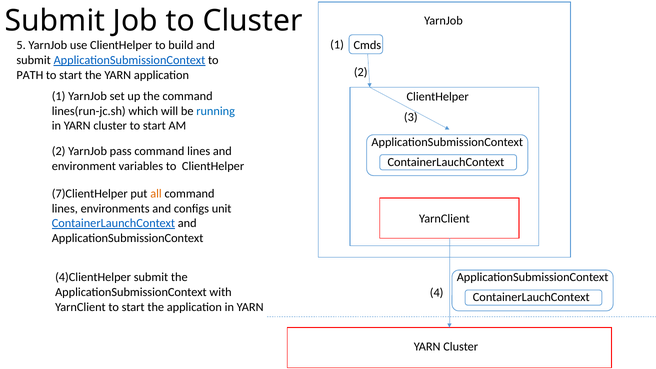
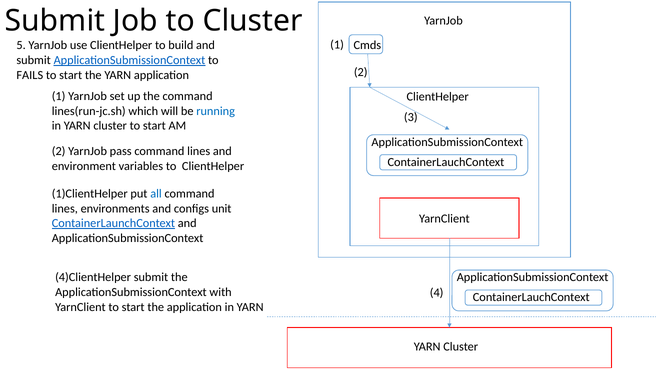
PATH: PATH -> FAILS (30, 75)
7)ClientHelper: 7)ClientHelper -> 1)ClientHelper (90, 194)
all colour: orange -> blue (156, 194)
